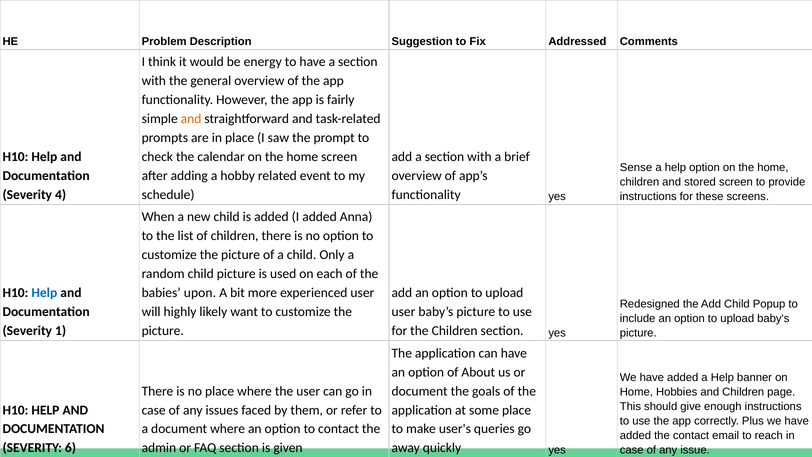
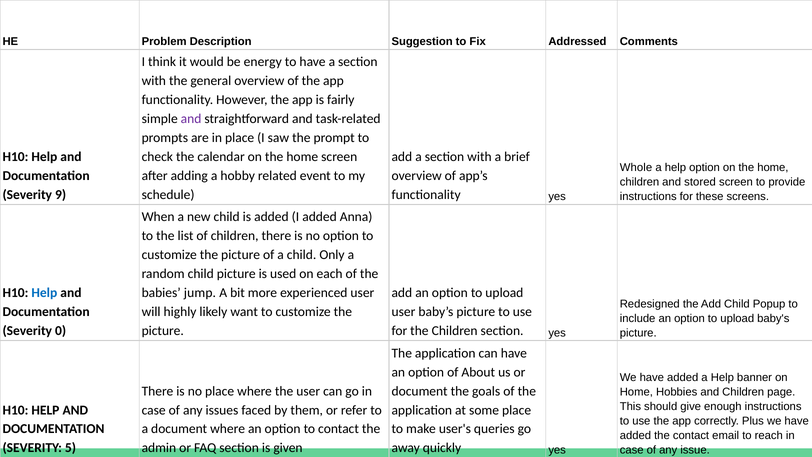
and colour: orange -> purple (191, 119)
Sense: Sense -> Whole (636, 168)
4: 4 -> 9 (61, 195)
upon: upon -> jump (200, 293)
1: 1 -> 0 (61, 331)
6: 6 -> 5 (70, 448)
